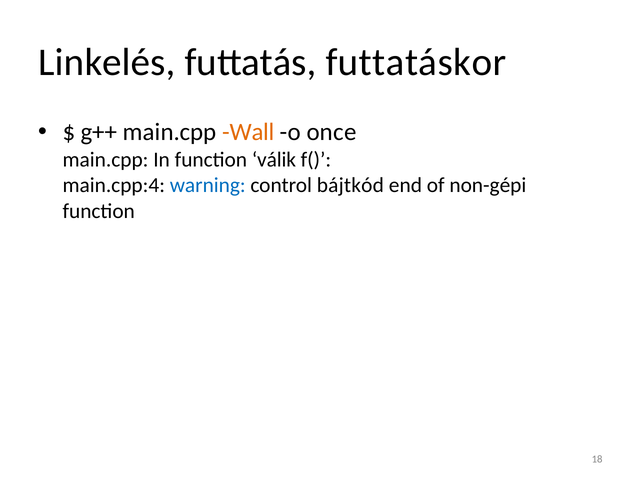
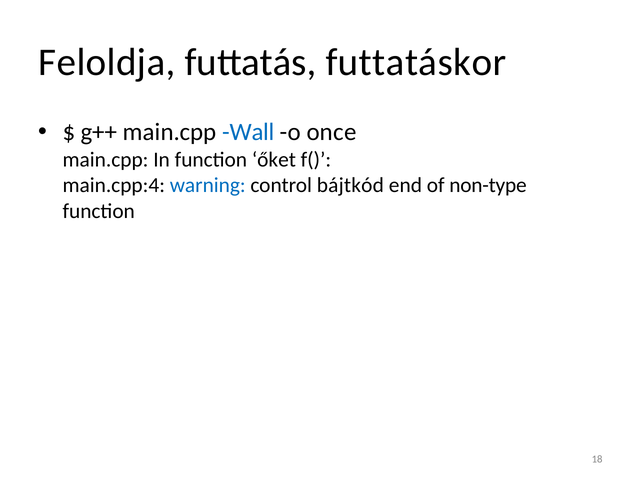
Linkelés: Linkelés -> Feloldja (107, 62)
Wall colour: orange -> blue (248, 132)
válik: válik -> őket (274, 160)
non-gépi: non-gépi -> non-type (488, 185)
